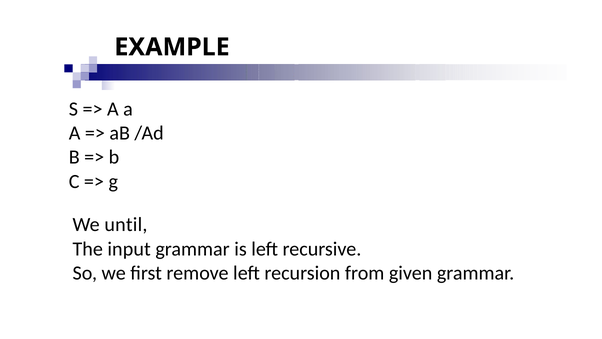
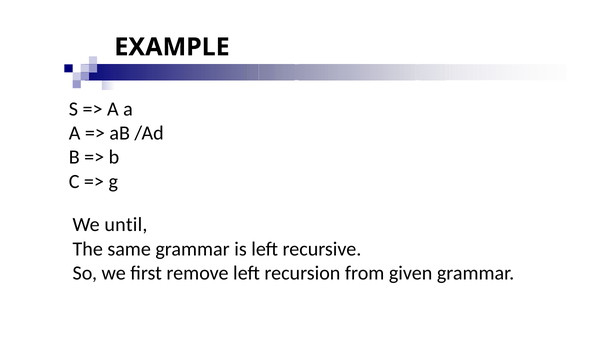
input: input -> same (129, 249)
